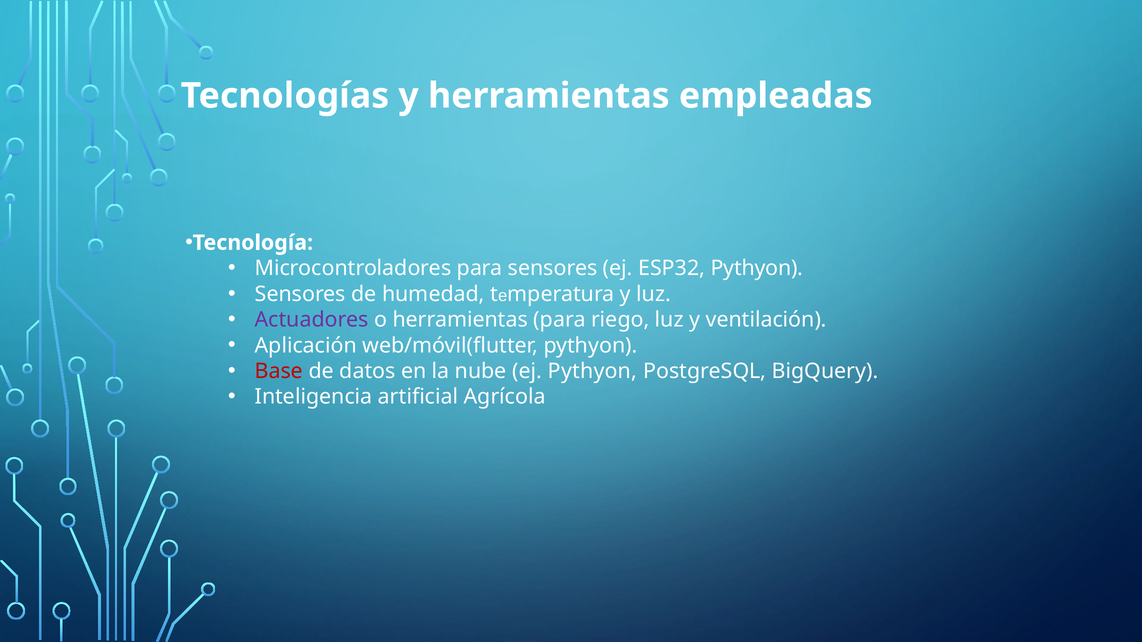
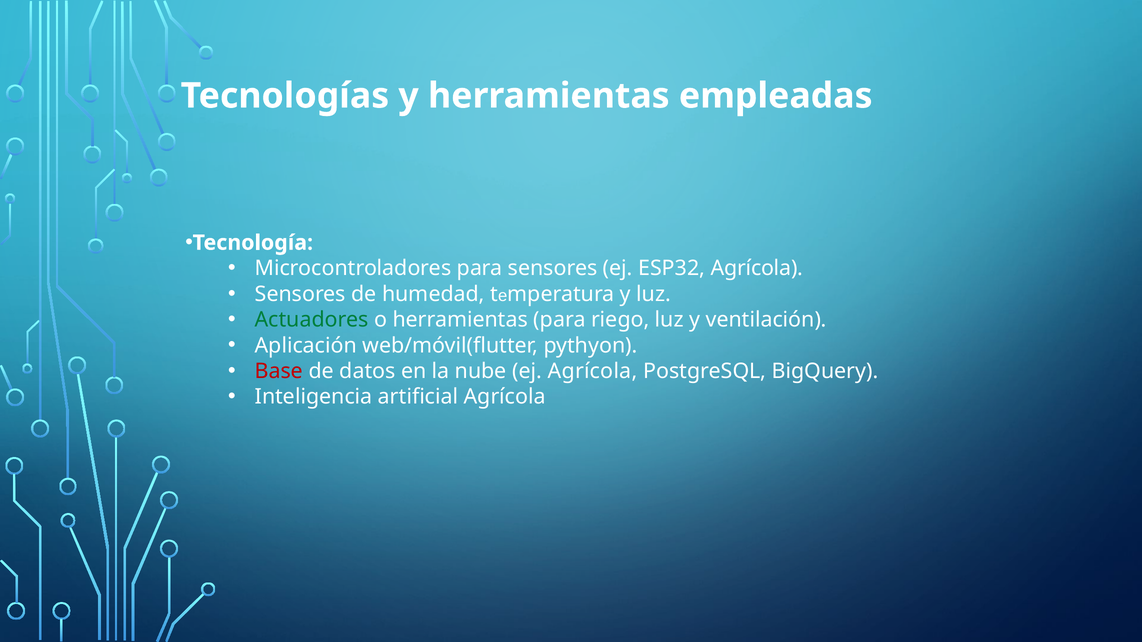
ESP32 Pythyon: Pythyon -> Agrícola (757, 269)
Actuadores colour: purple -> green (312, 320)
ej Pythyon: Pythyon -> Agrícola (593, 371)
